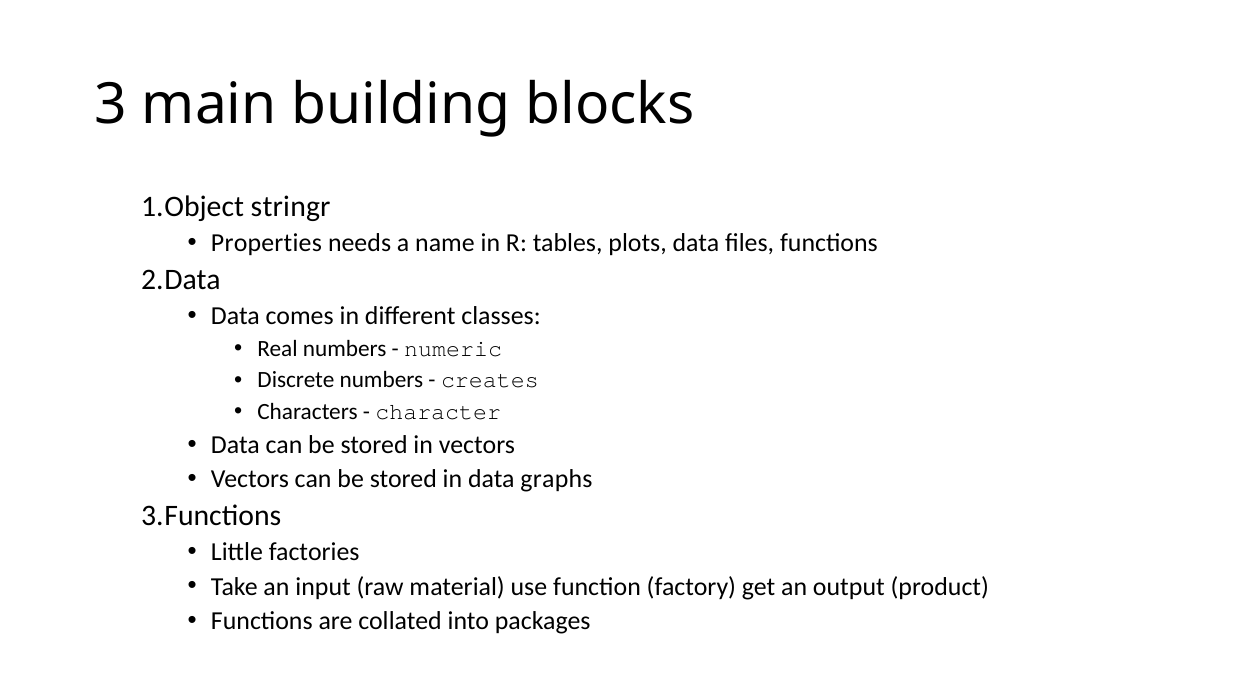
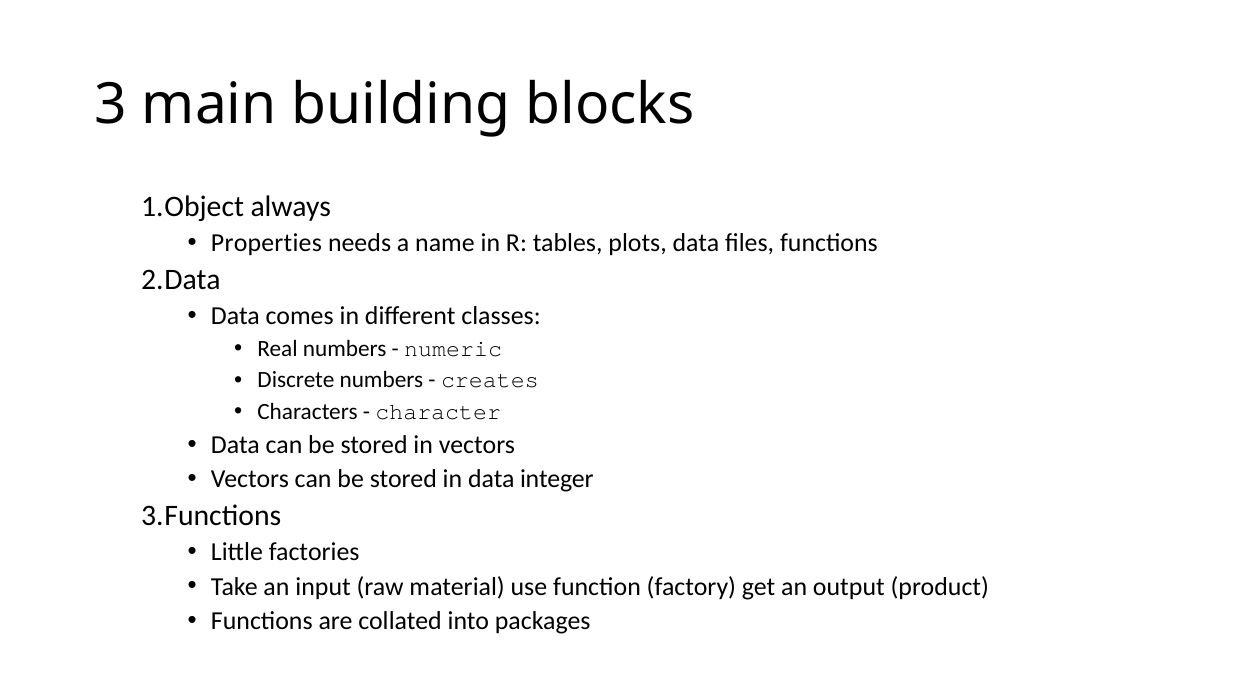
stringr: stringr -> always (291, 206)
graphs: graphs -> integer (557, 479)
